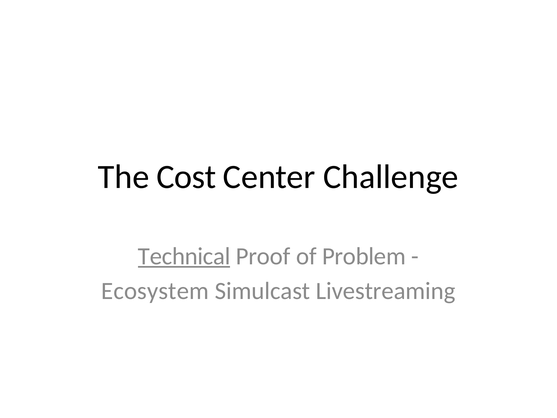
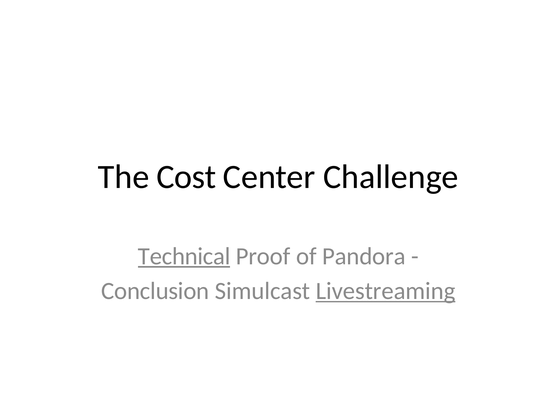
Problem: Problem -> Pandora (364, 256)
Ecosystem: Ecosystem -> Conclusion (155, 291)
Livestreaming underline: none -> present (386, 291)
